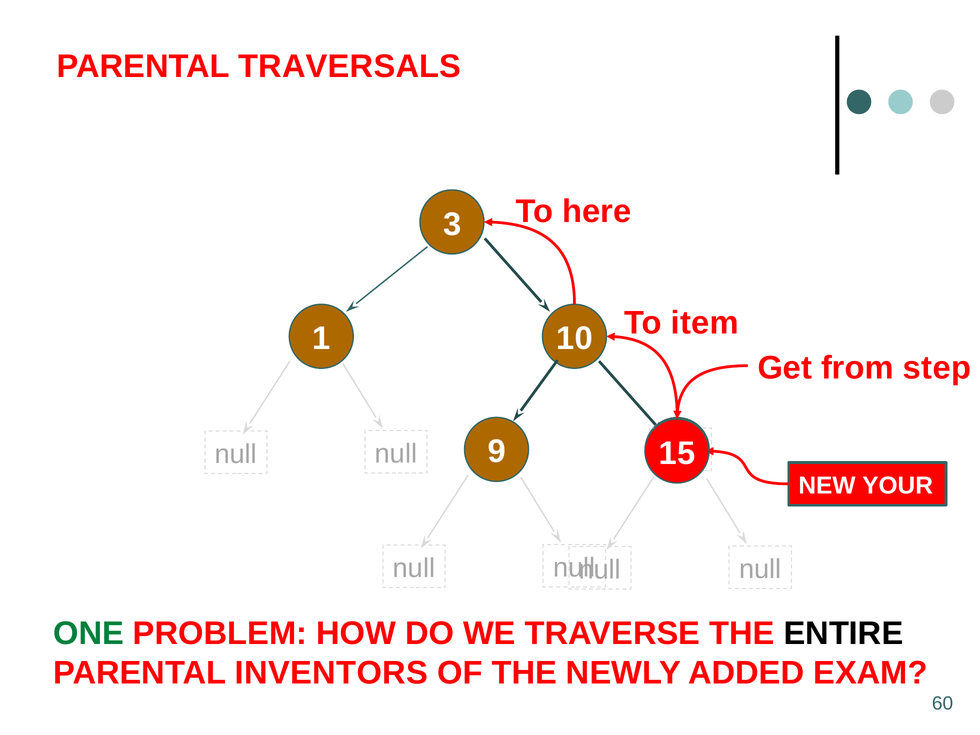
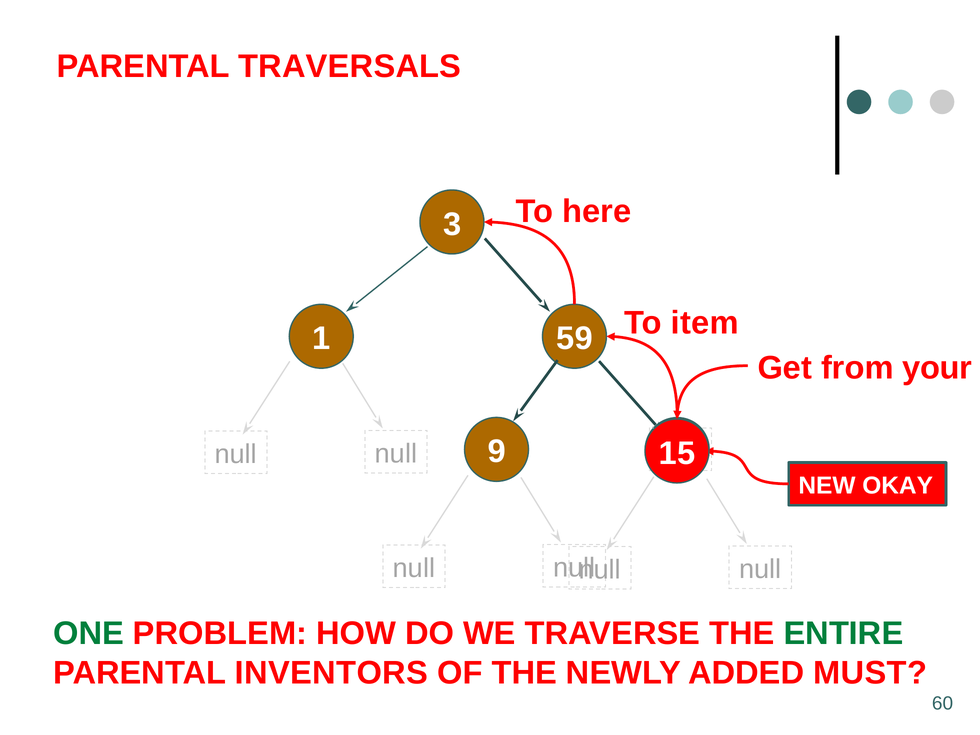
10: 10 -> 59 (575, 339)
step: step -> your (937, 368)
YOUR: YOUR -> OKAY (898, 486)
ENTIRE colour: black -> green (844, 634)
EXAM: EXAM -> MUST (870, 673)
